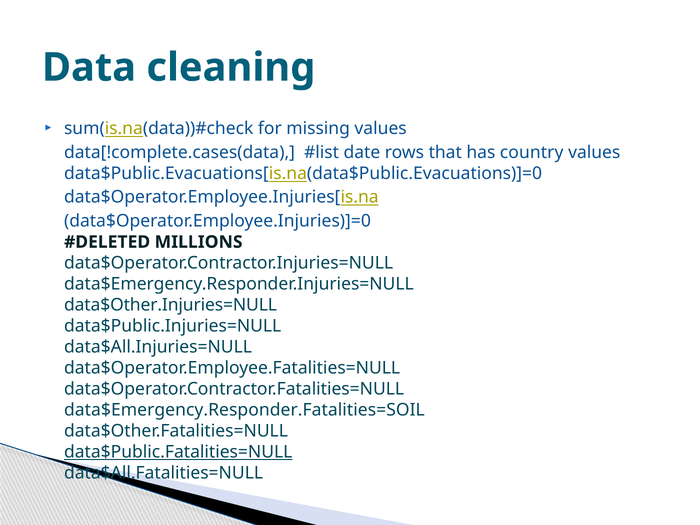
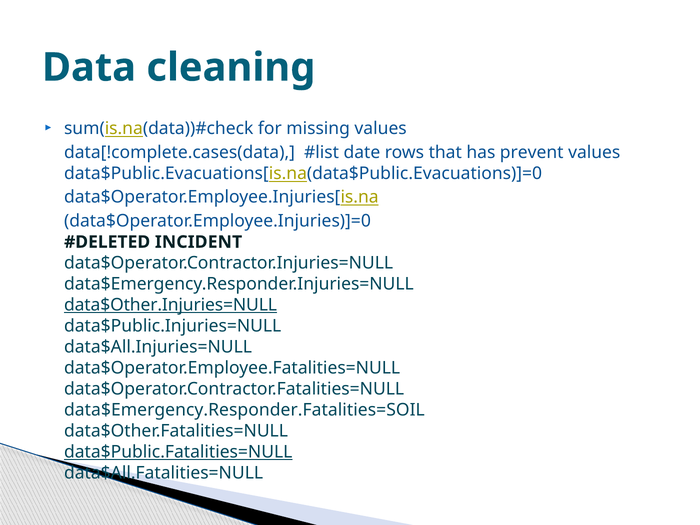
country: country -> prevent (532, 152)
MILLIONS: MILLIONS -> INCIDENT (199, 242)
data$Other.Injuries=NULL underline: none -> present (171, 305)
